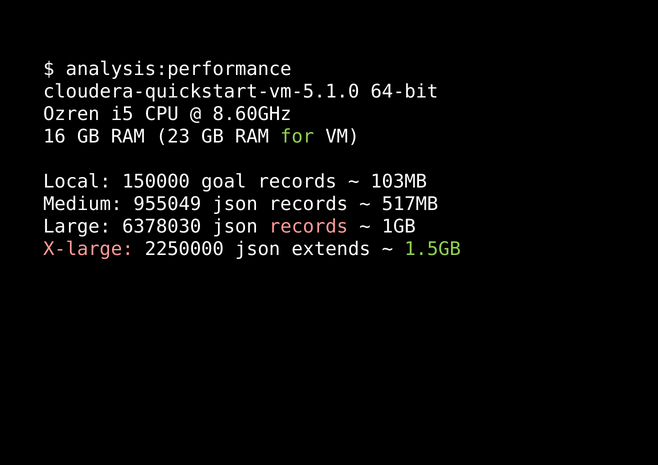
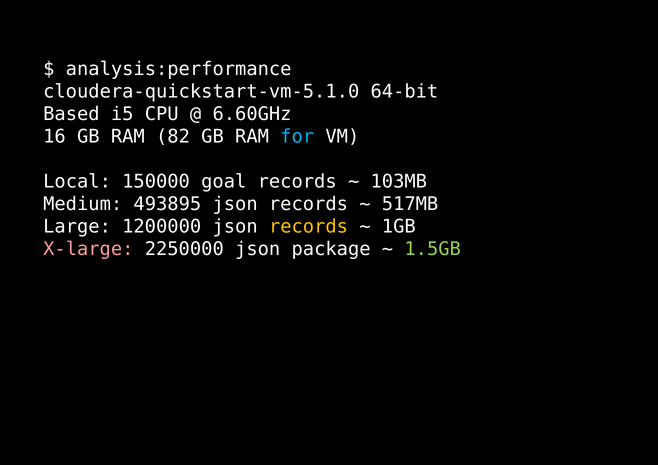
Ozren: Ozren -> Based (71, 114)
8.60GHz: 8.60GHz -> 6.60GHz (252, 114)
23: 23 -> 82 (173, 137)
for colour: light green -> light blue (297, 137)
955049: 955049 -> 493895 (167, 204)
6378030: 6378030 -> 1200000 (162, 227)
records colour: pink -> yellow (308, 227)
extends: extends -> package (331, 249)
